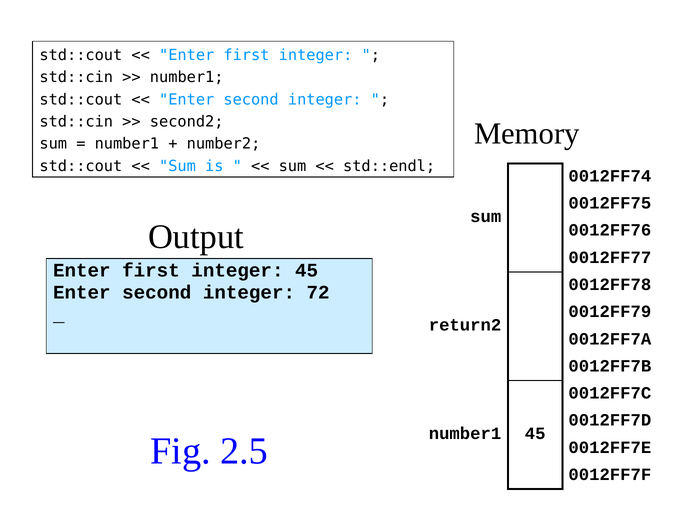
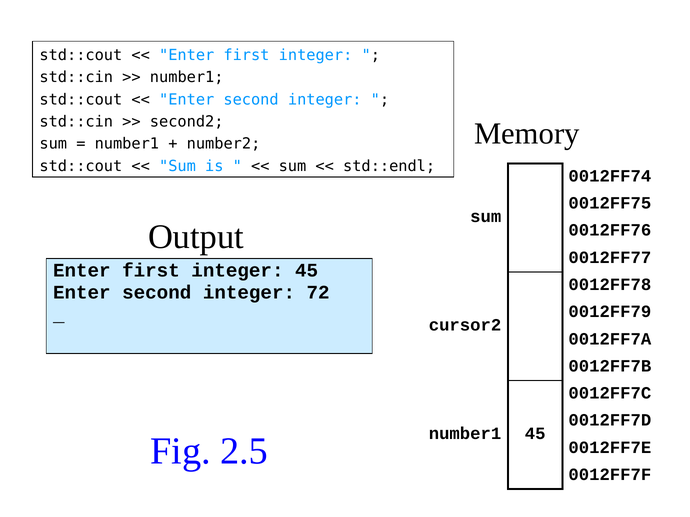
return2: return2 -> cursor2 (465, 326)
